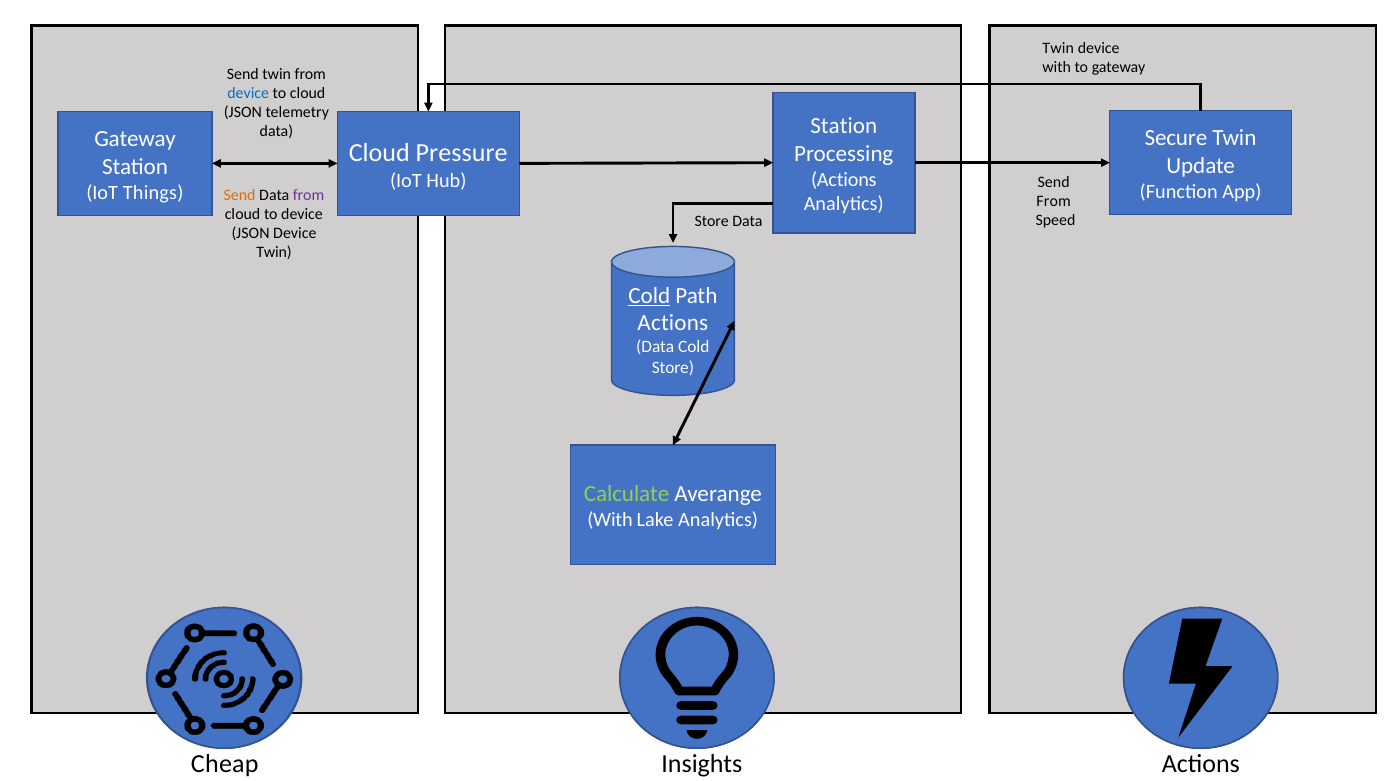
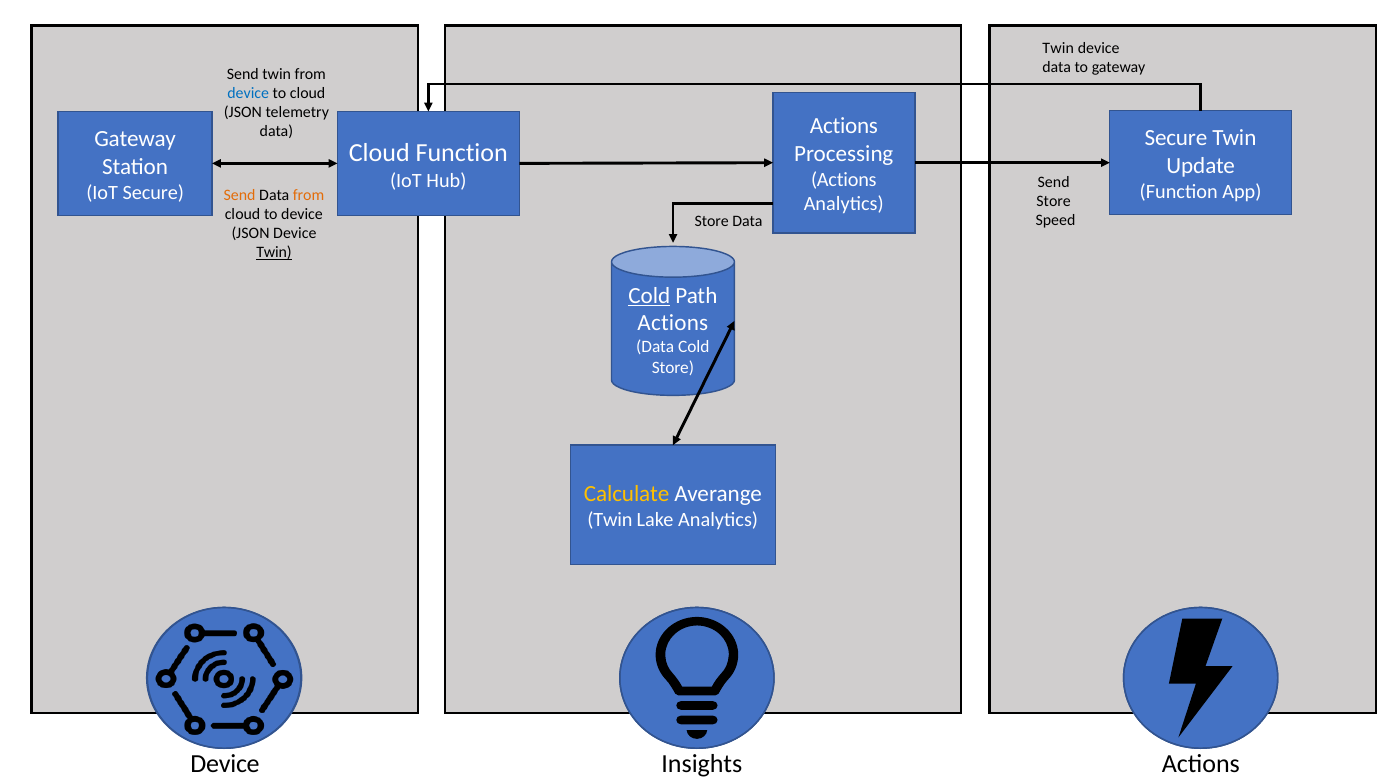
with: with -> data (1057, 68)
Station: Station -> Actions (844, 126)
Cloud Pressure: Pressure -> Function (462, 153)
IoT Things: Things -> Secure (153, 193)
from colour: purple -> orange (309, 195)
From: From -> Store (1054, 201)
Twin underline: none -> present (274, 252)
Calculate colour: light green -> yellow (627, 494)
With: With -> Twin (610, 520)
Cheap: Cheap -> Device (225, 764)
